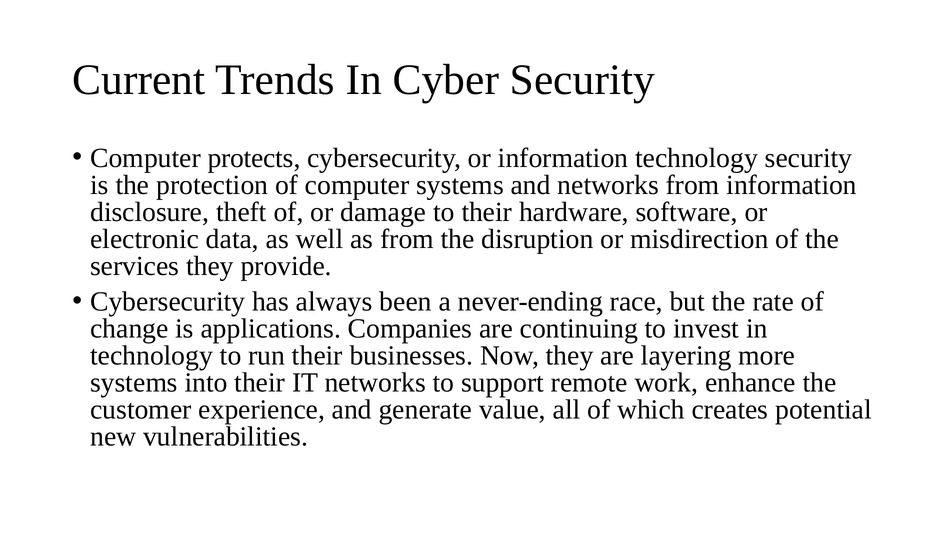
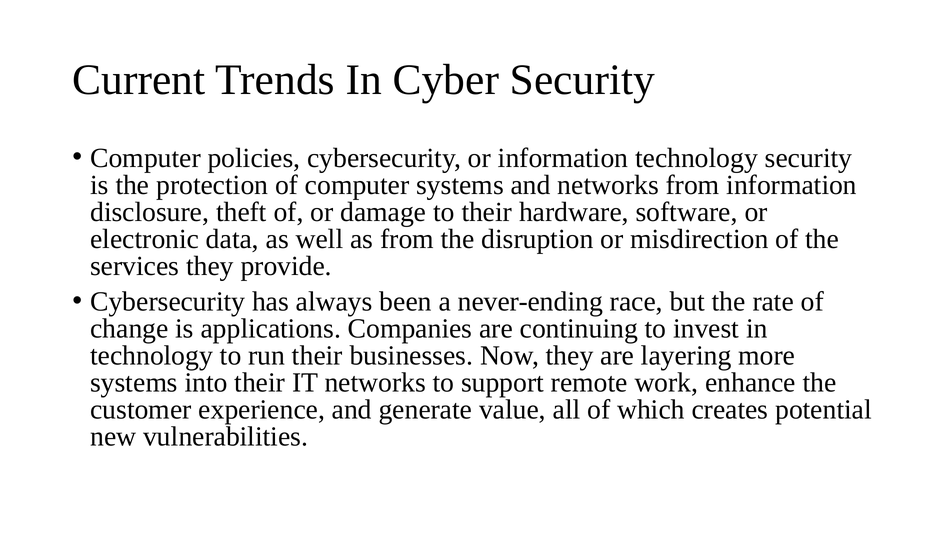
protects: protects -> policies (254, 158)
